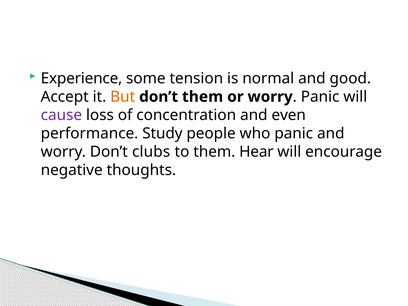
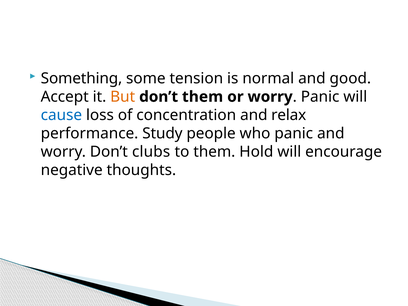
Experience: Experience -> Something (81, 78)
cause colour: purple -> blue (61, 115)
even: even -> relax (289, 115)
Hear: Hear -> Hold (256, 152)
